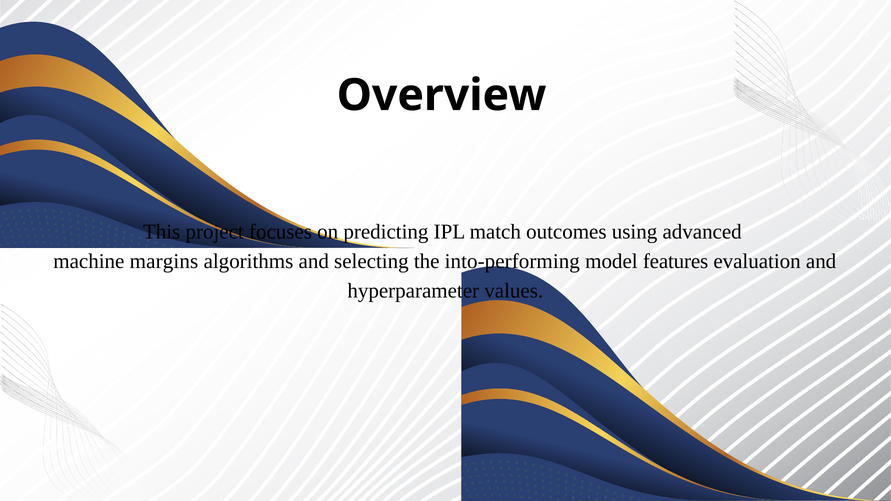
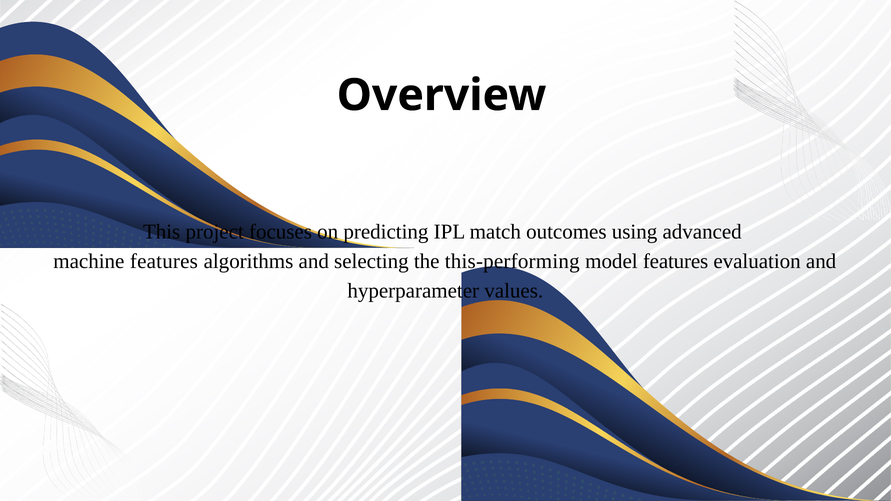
machine margins: margins -> features (164, 261)
into-performing: into-performing -> this-performing (512, 261)
